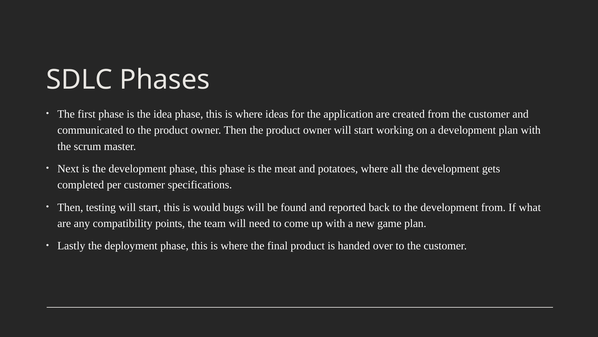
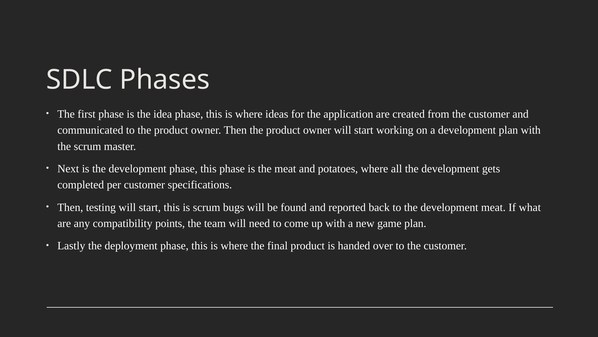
is would: would -> scrum (207, 207)
development from: from -> meat (493, 207)
